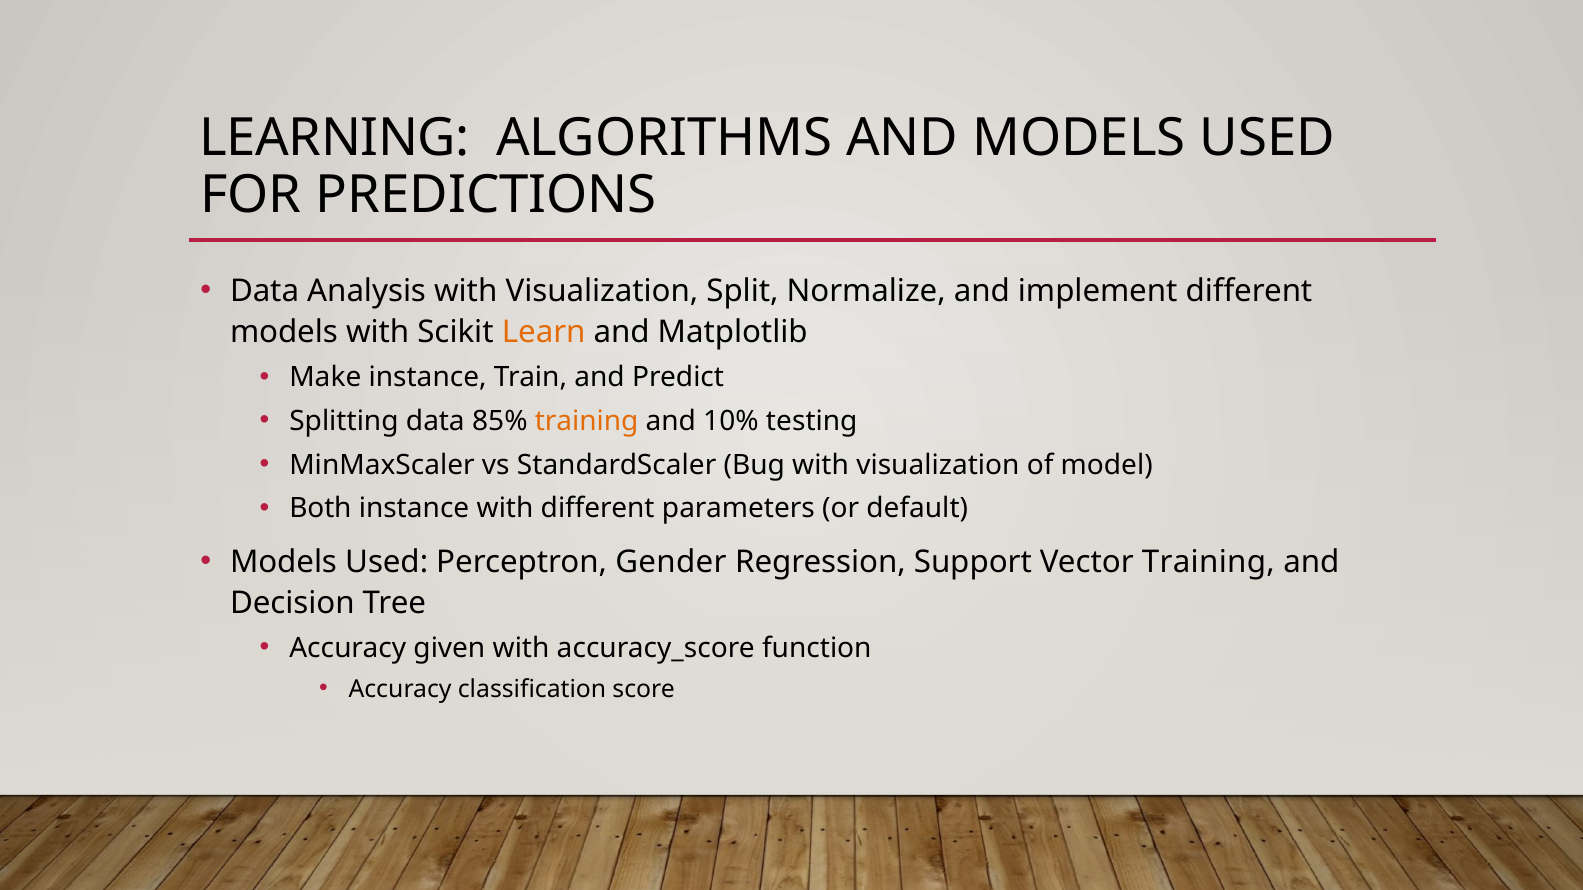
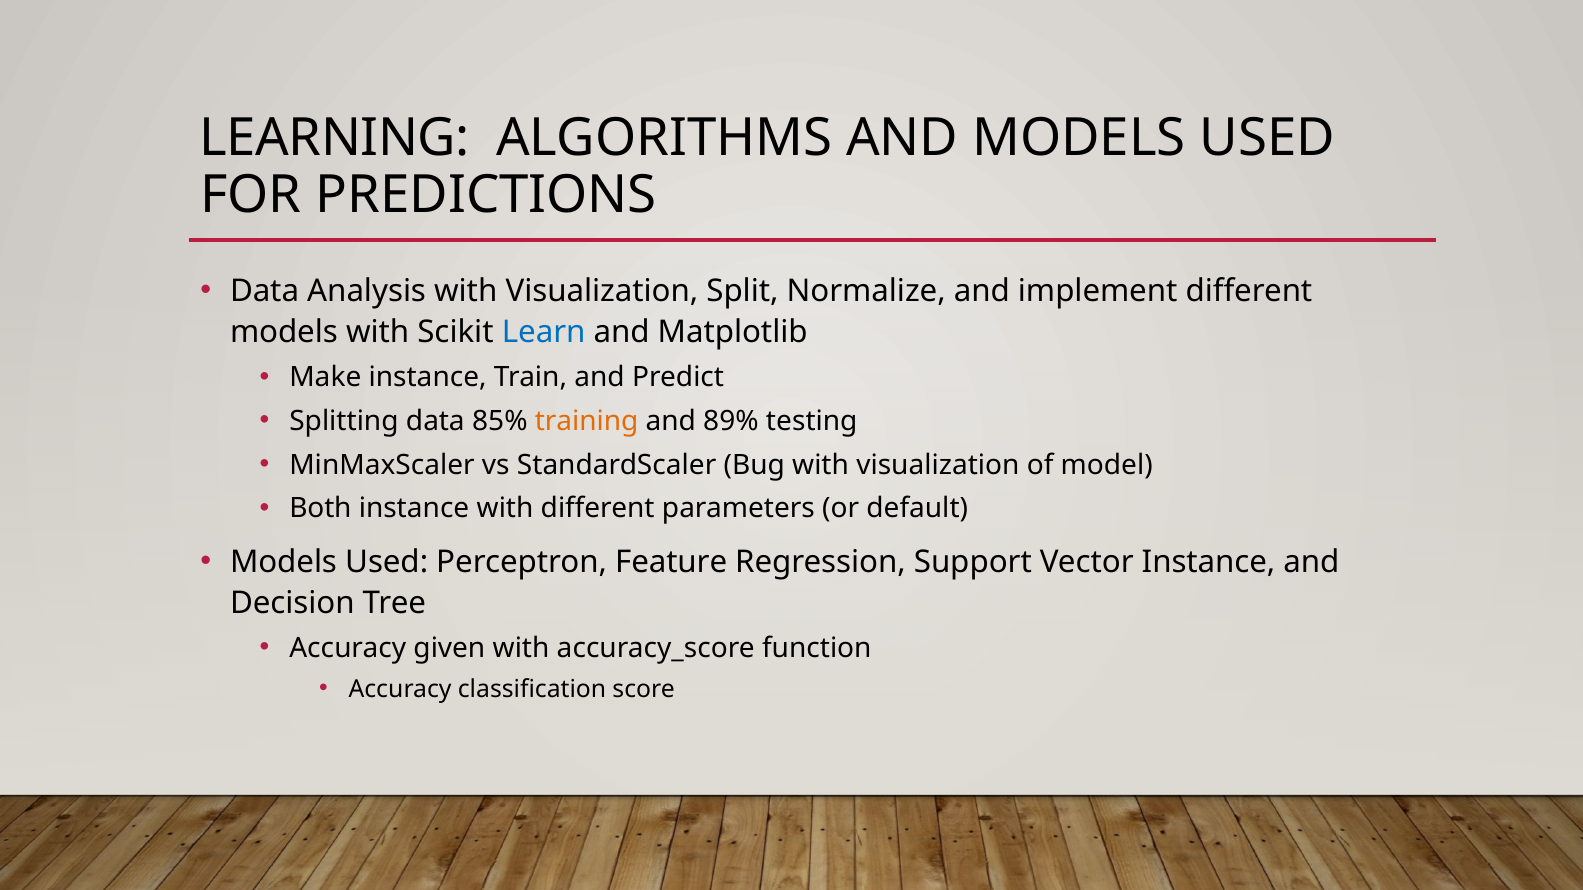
Learn colour: orange -> blue (544, 332)
10%: 10% -> 89% (731, 421)
Gender: Gender -> Feature (671, 562)
Vector Training: Training -> Instance (1209, 562)
